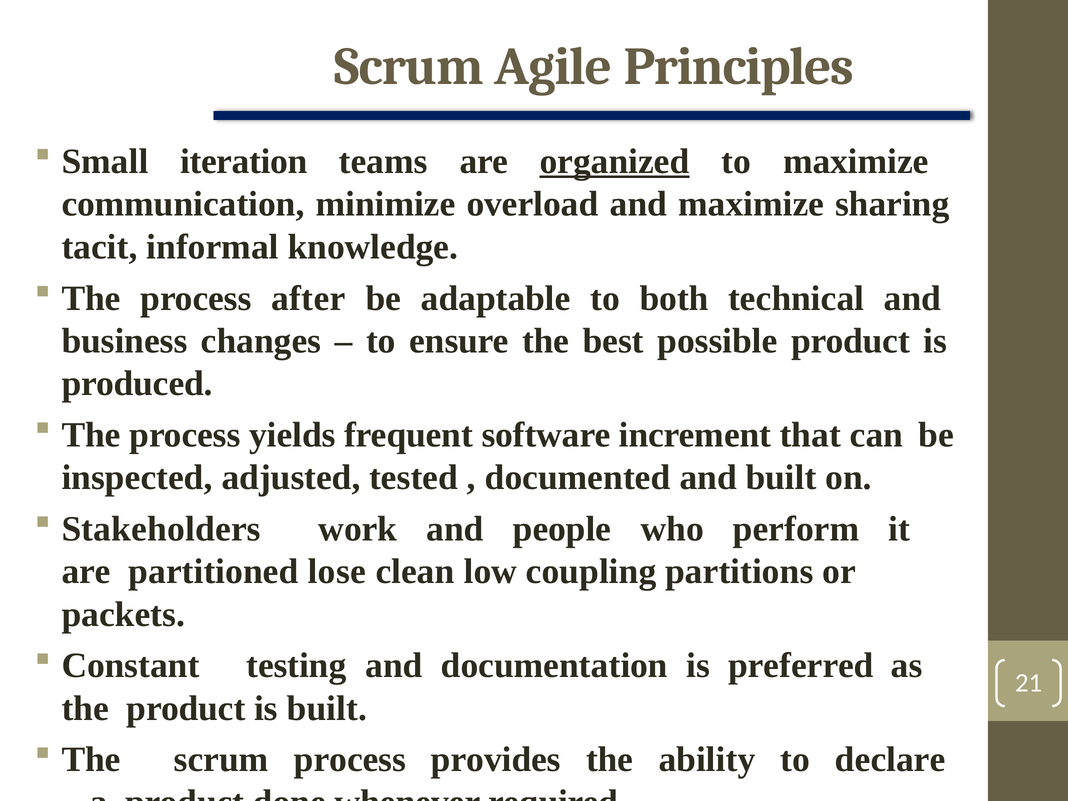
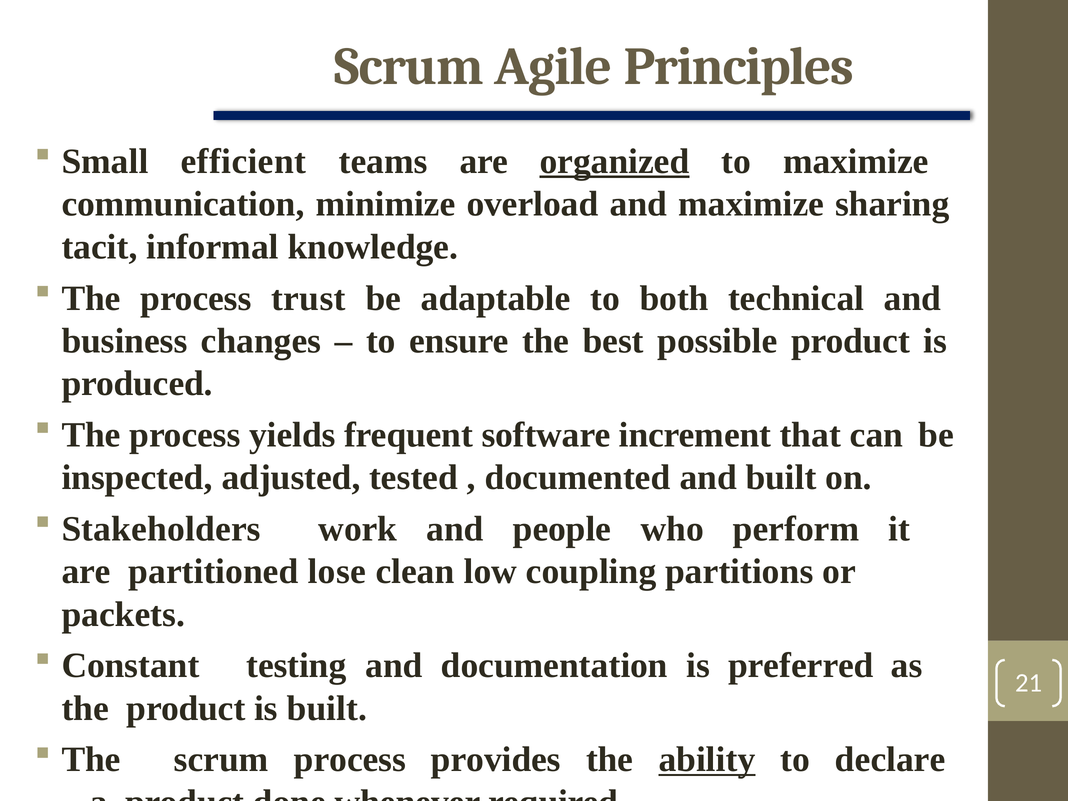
iteration: iteration -> efficient (243, 161)
after: after -> trust (308, 298)
ability underline: none -> present (707, 760)
